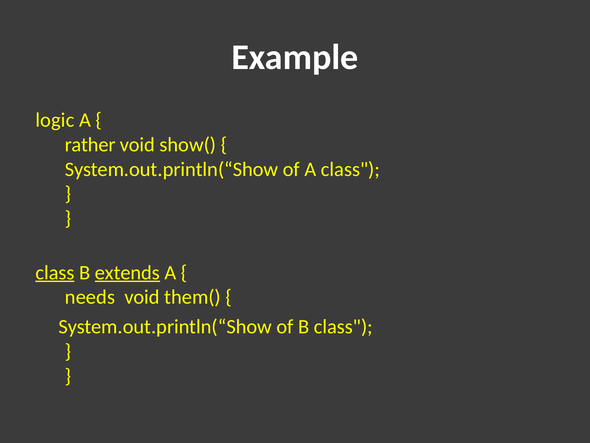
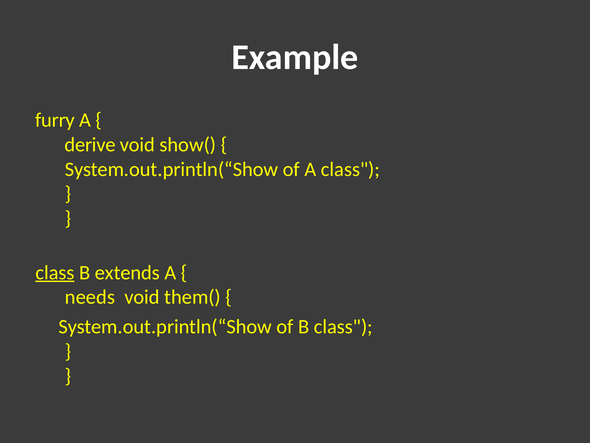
logic: logic -> furry (55, 120)
rather: rather -> derive (90, 145)
extends underline: present -> none (127, 272)
